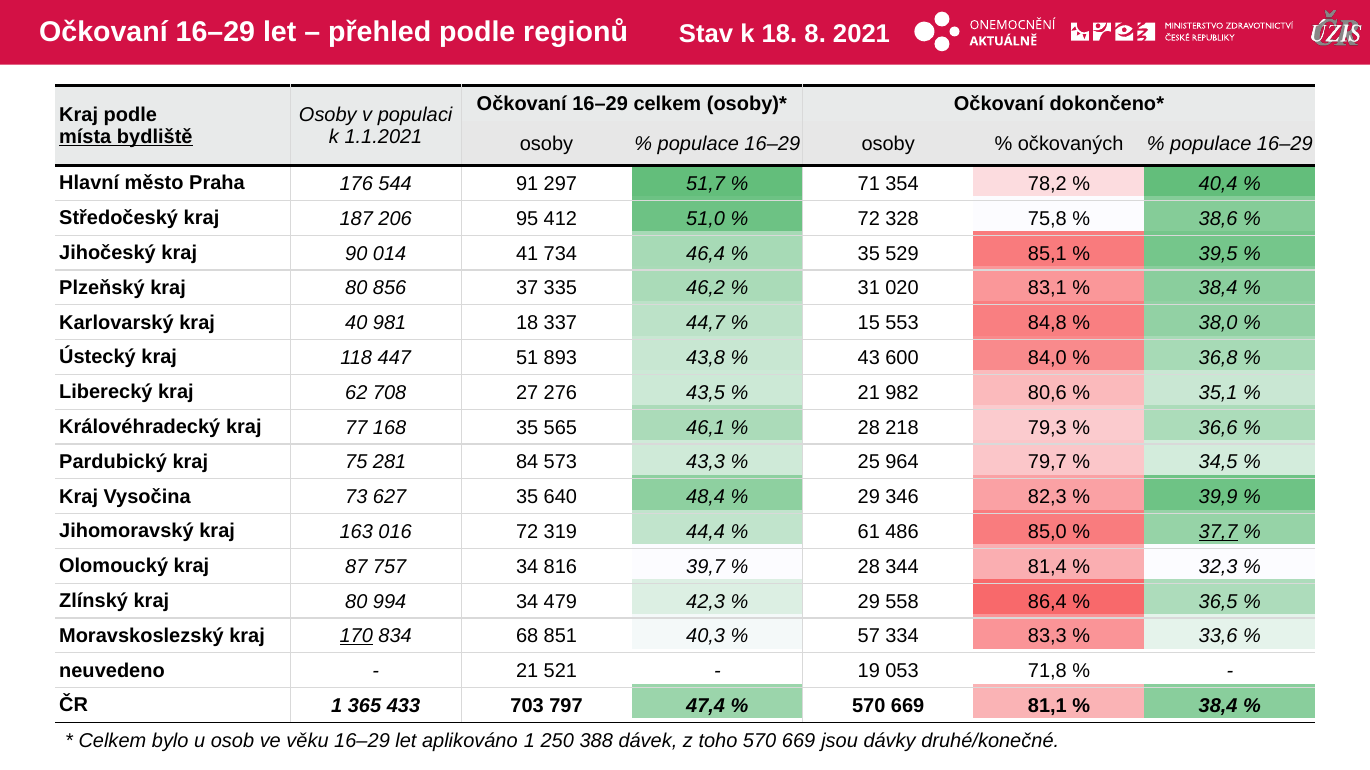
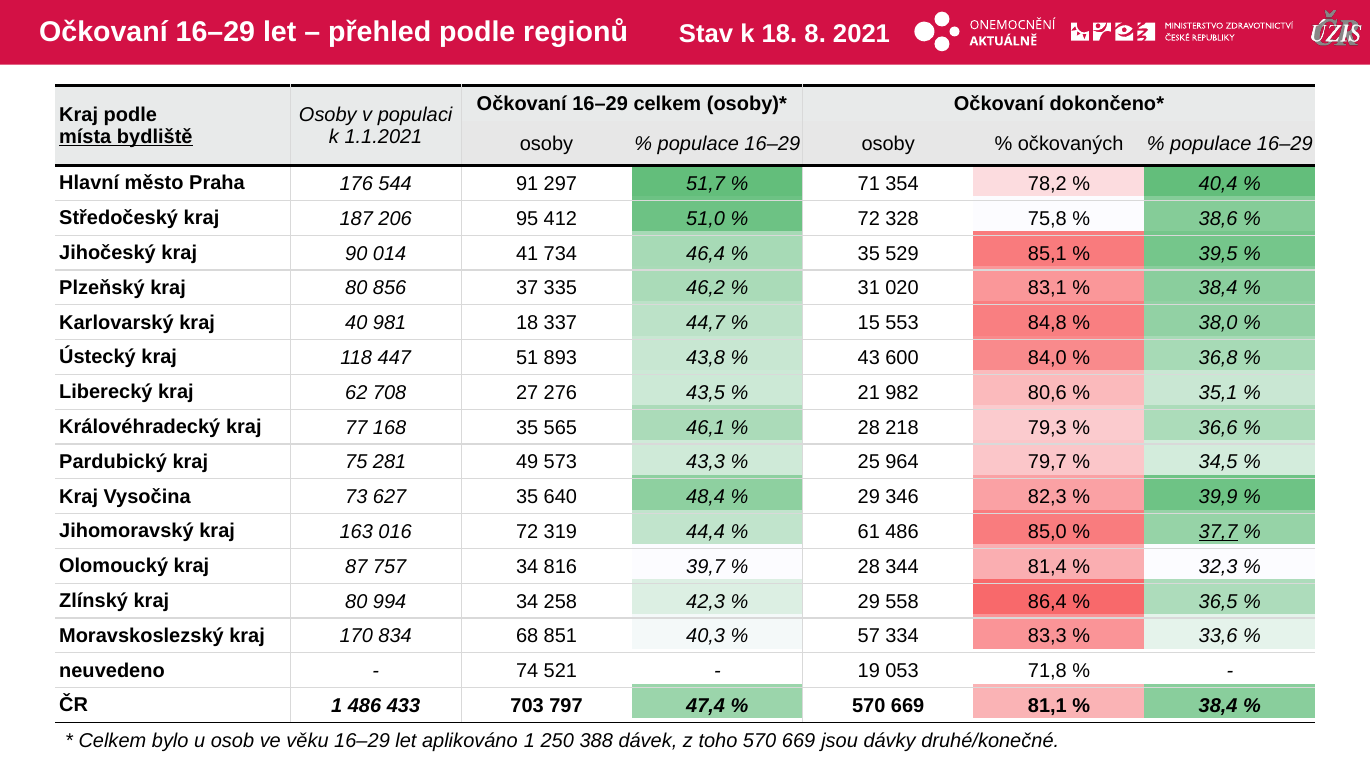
84: 84 -> 49 (527, 463)
479: 479 -> 258 (560, 602)
170 underline: present -> none (356, 637)
21: 21 -> 74 (527, 672)
1 365: 365 -> 486 (364, 706)
